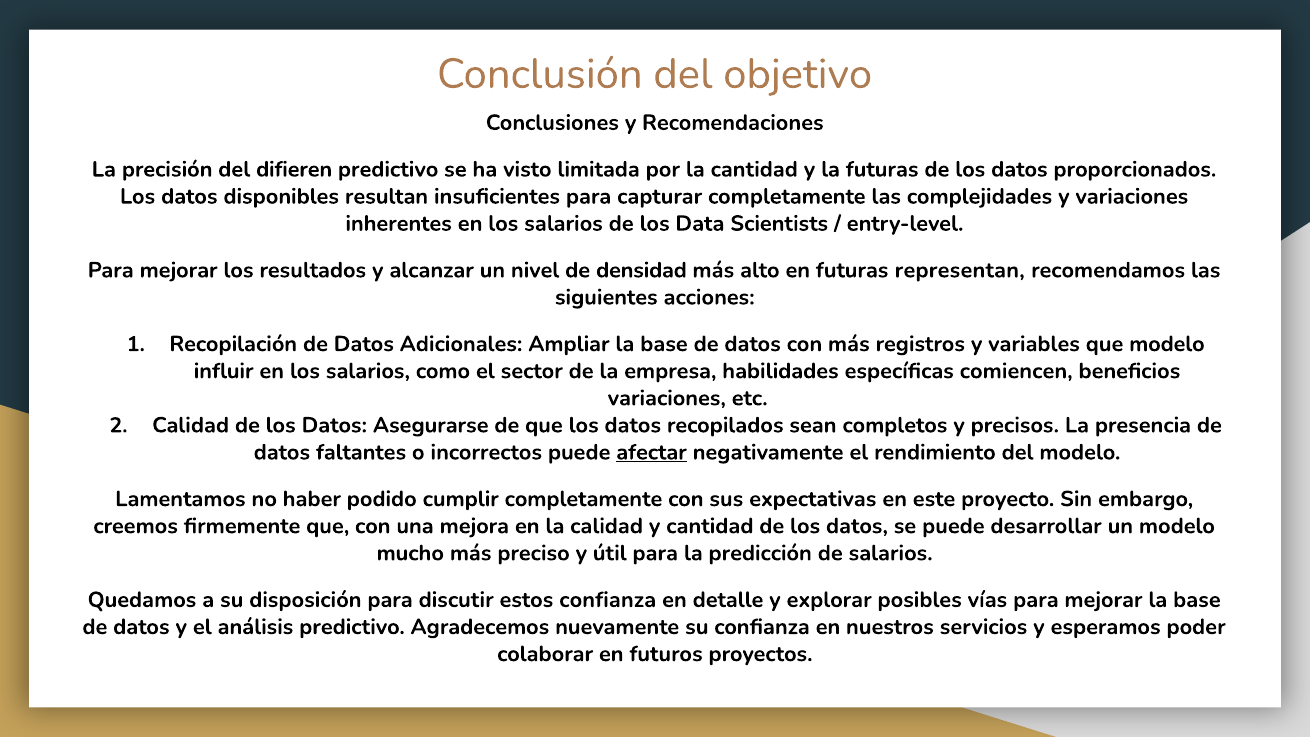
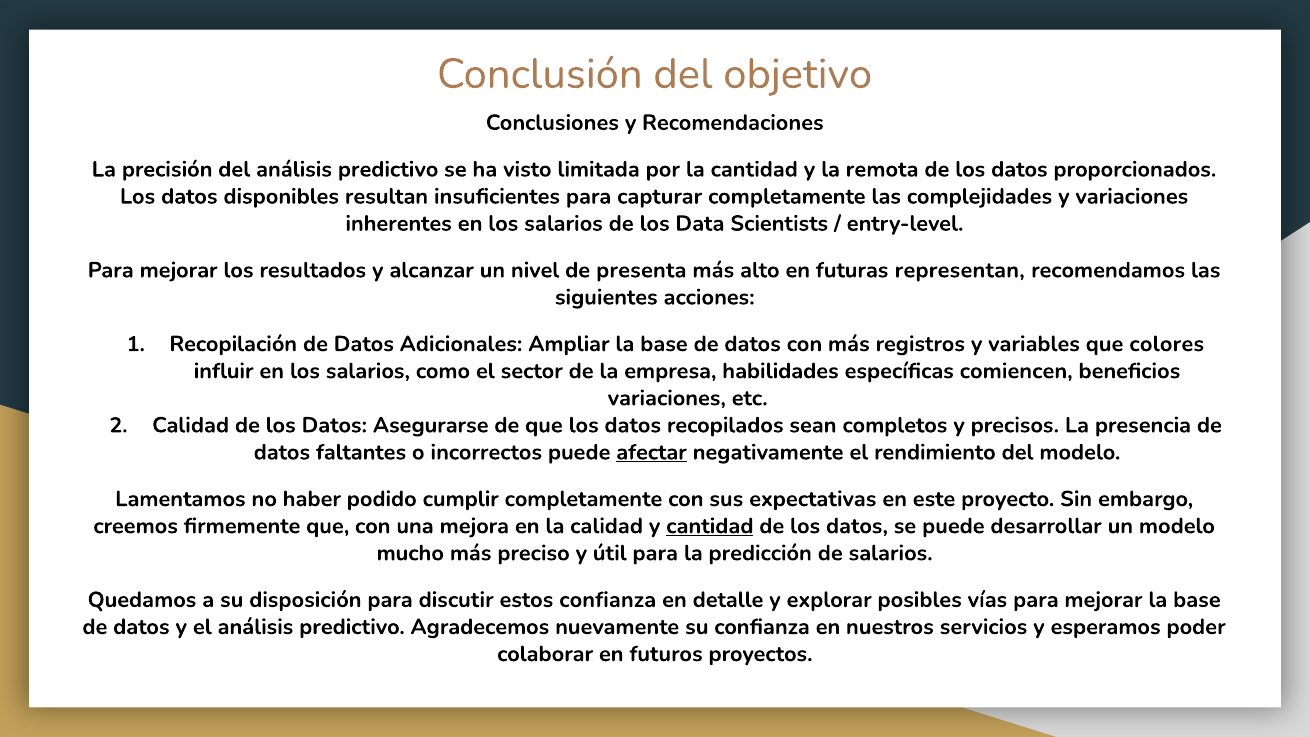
del difieren: difieren -> análisis (294, 169)
la futuras: futuras -> remota (882, 169)
densidad: densidad -> presenta (641, 270)
que modelo: modelo -> colores (1167, 344)
cantidad underline: none -> present (710, 526)
